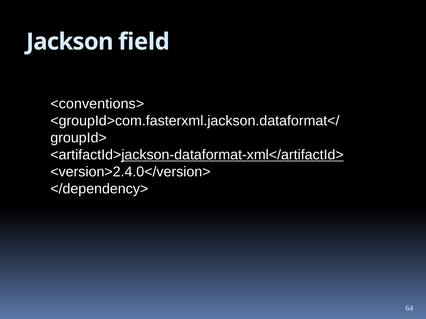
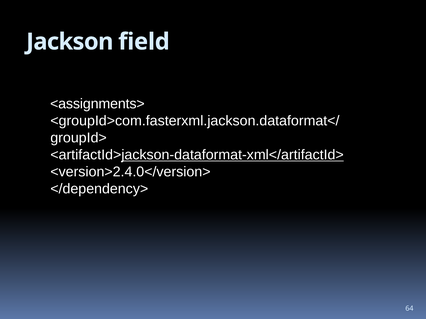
<conventions>: <conventions> -> <assignments> (97, 104)
